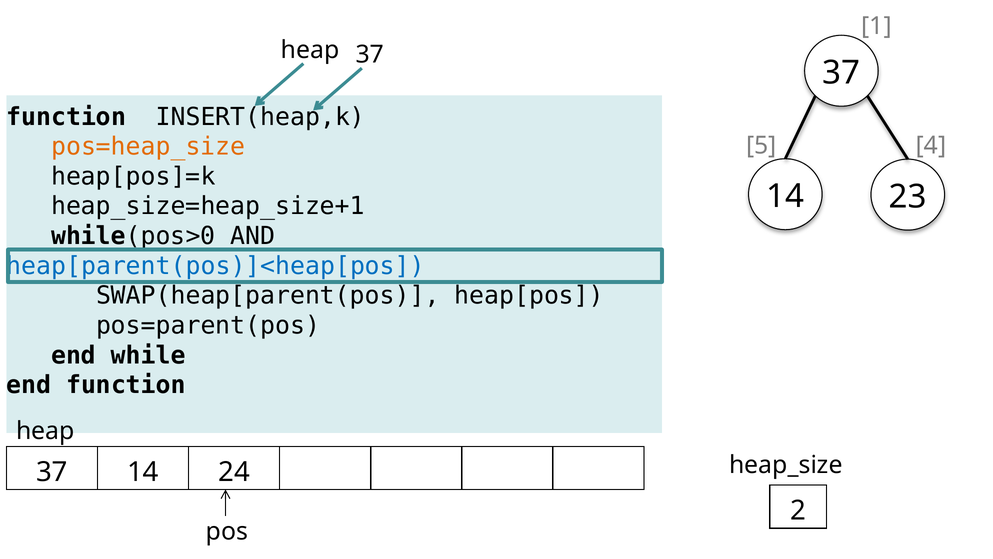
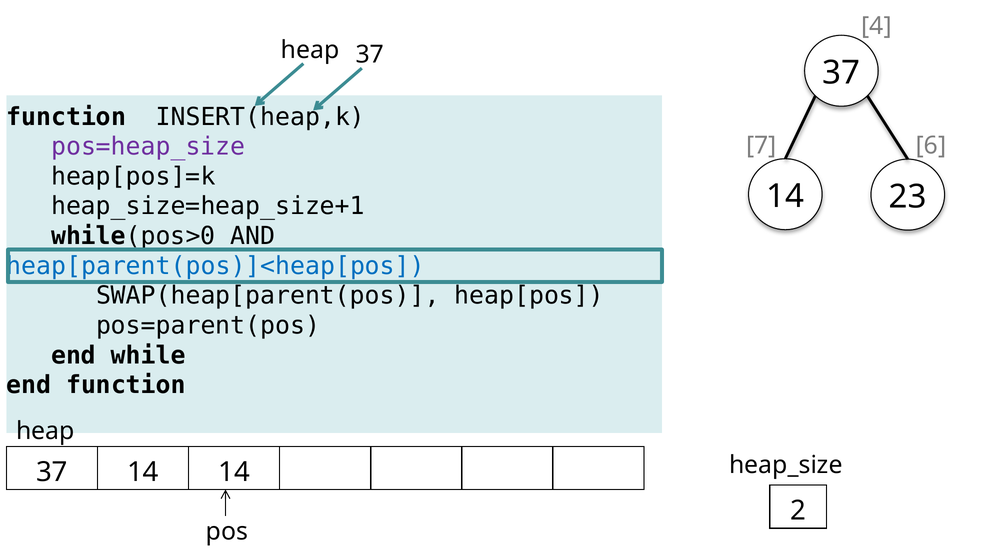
1: 1 -> 4 (876, 26)
pos=heap_size colour: orange -> purple (148, 147)
5: 5 -> 7 (761, 145)
4: 4 -> 6 (931, 145)
14 24: 24 -> 14 (234, 472)
